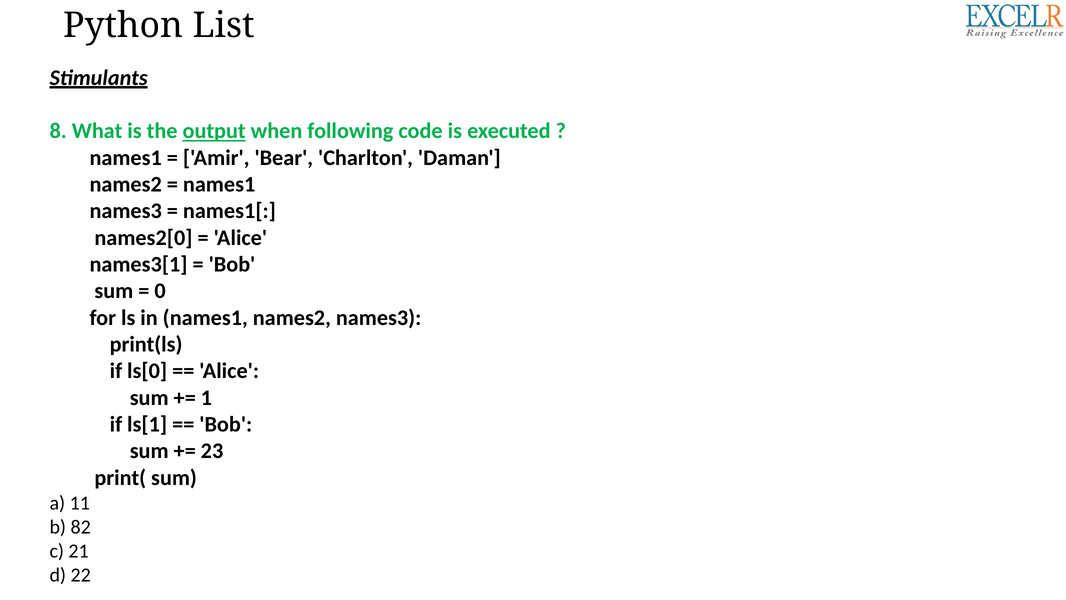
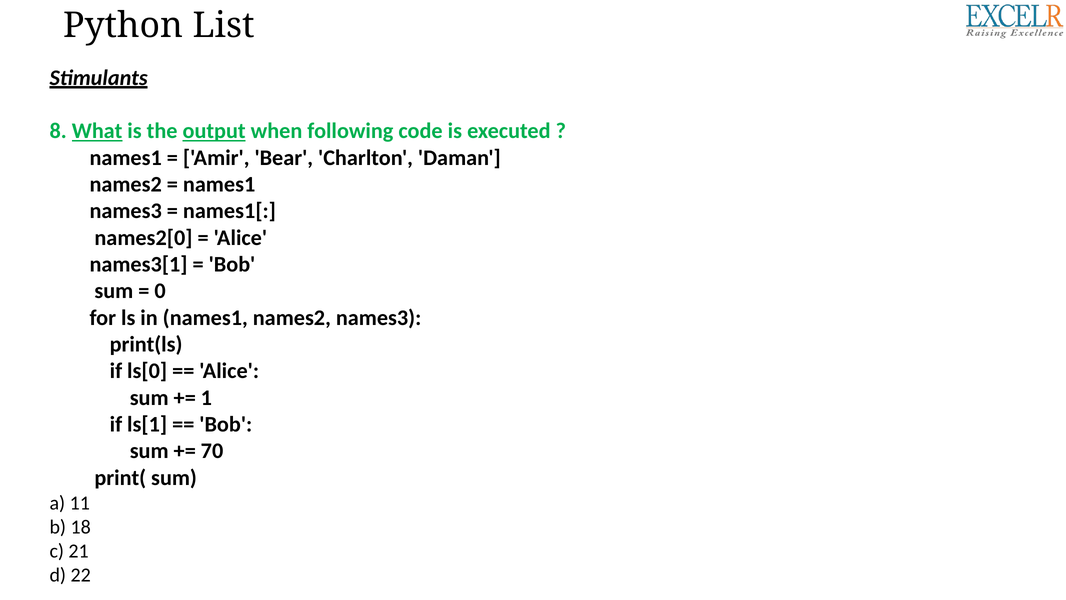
What underline: none -> present (97, 131)
23: 23 -> 70 (212, 451)
82: 82 -> 18 (81, 527)
